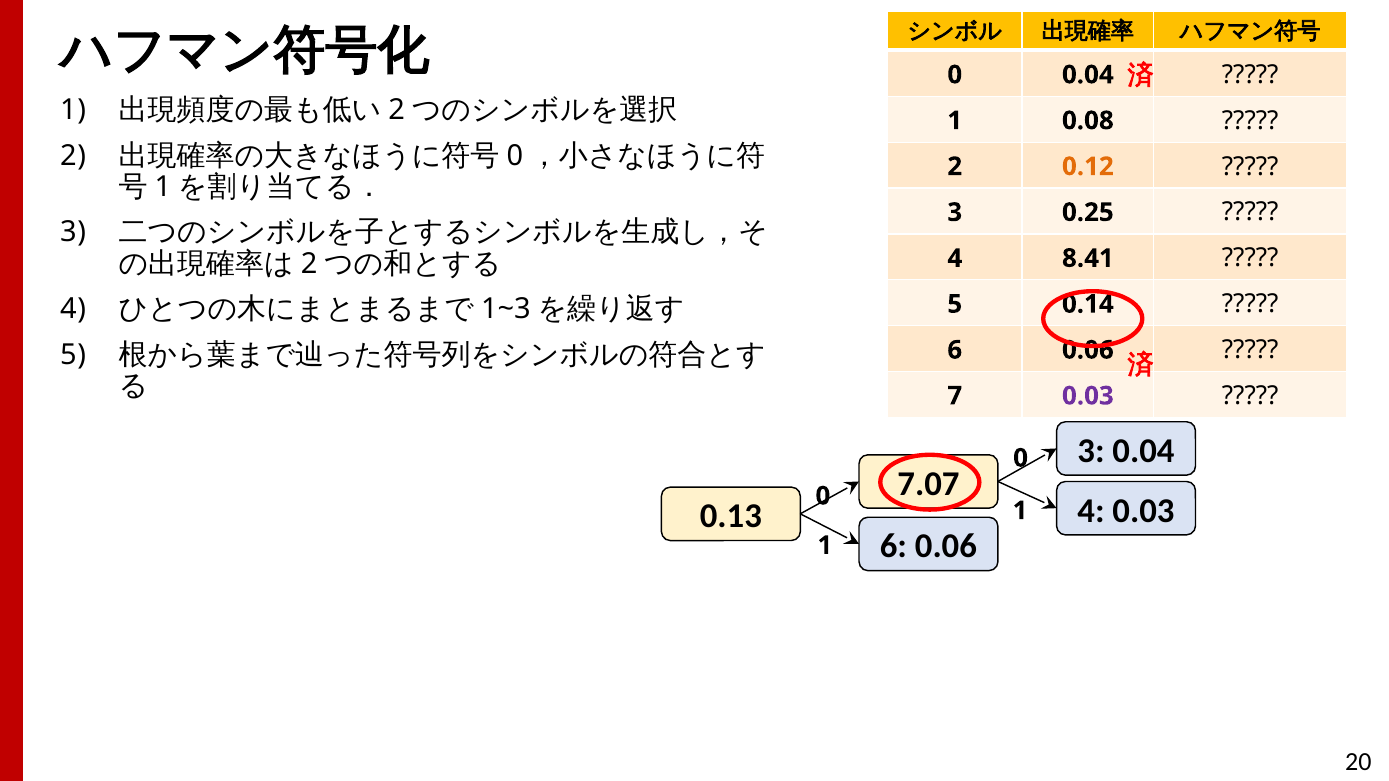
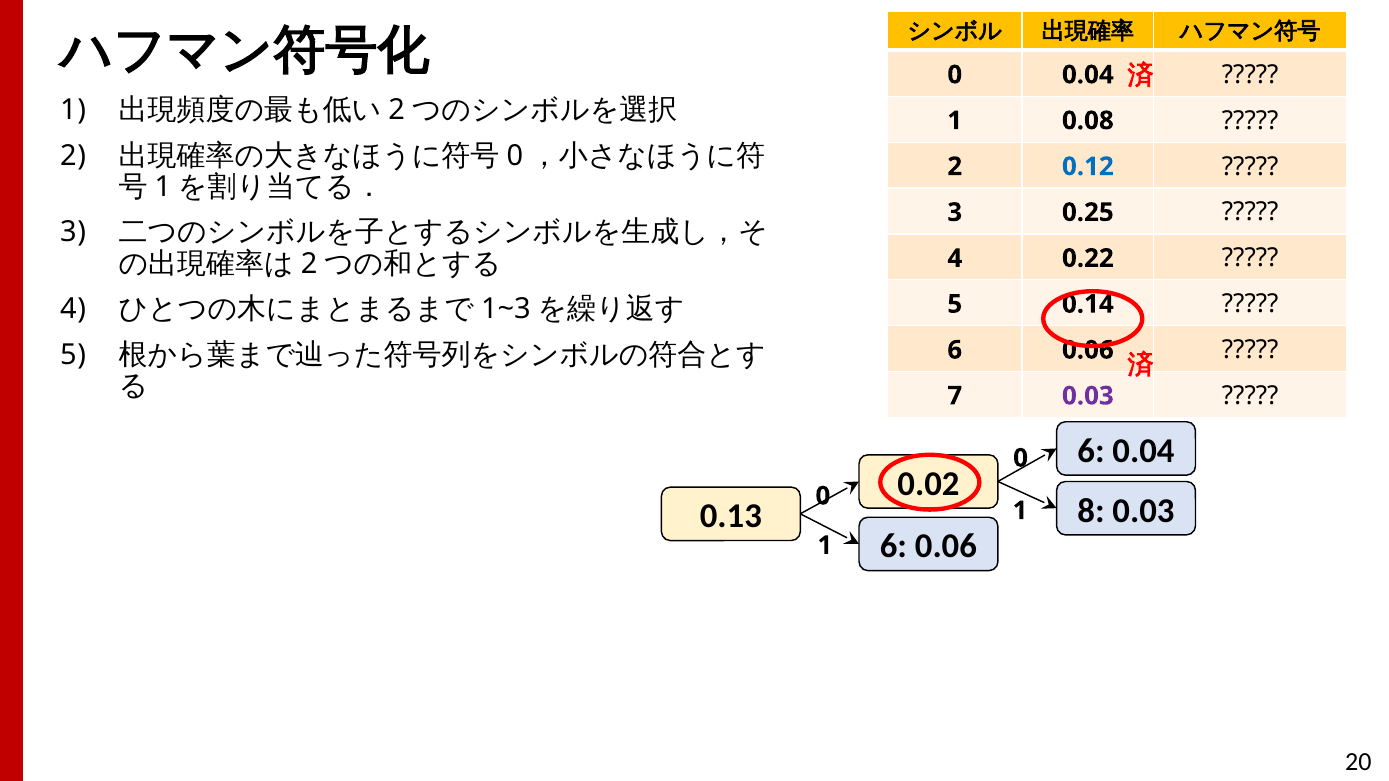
0.12 colour: orange -> blue (1088, 167)
8.41: 8.41 -> 0.22 (1088, 258)
3: 3 -> 6 (1091, 451)
7.07: 7.07 -> 0.02 (928, 484)
4: 4 -> 8 (1091, 511)
